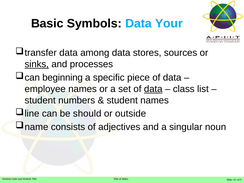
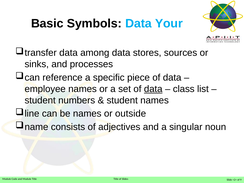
sinks underline: present -> none (37, 64)
beginning: beginning -> reference (62, 78)
be should: should -> names (87, 114)
